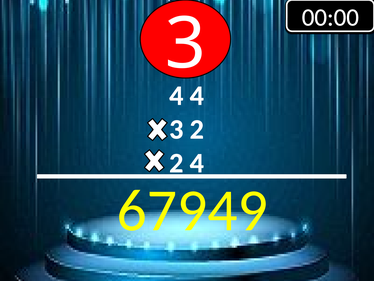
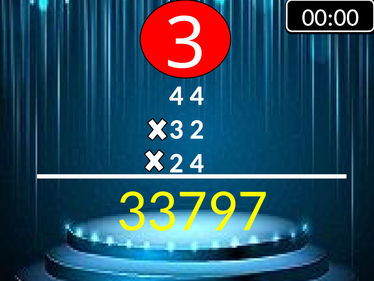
67949: 67949 -> 33797 (192, 210)
